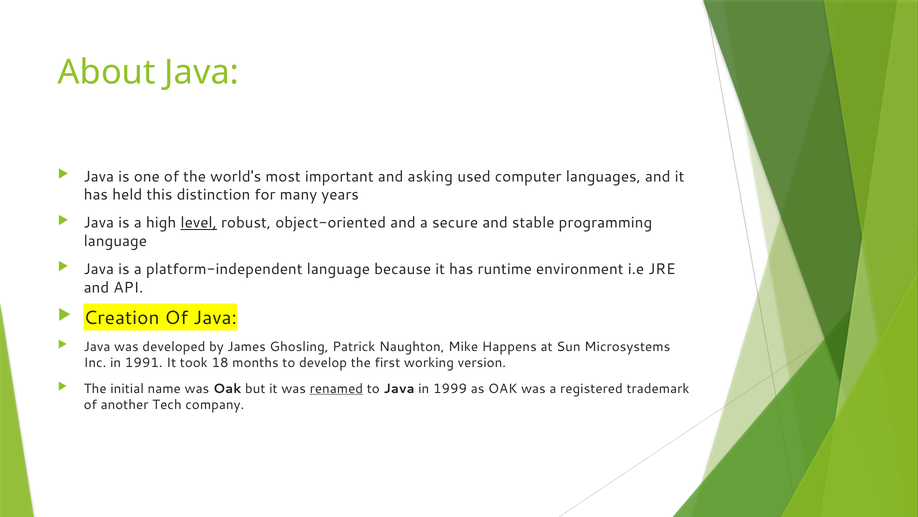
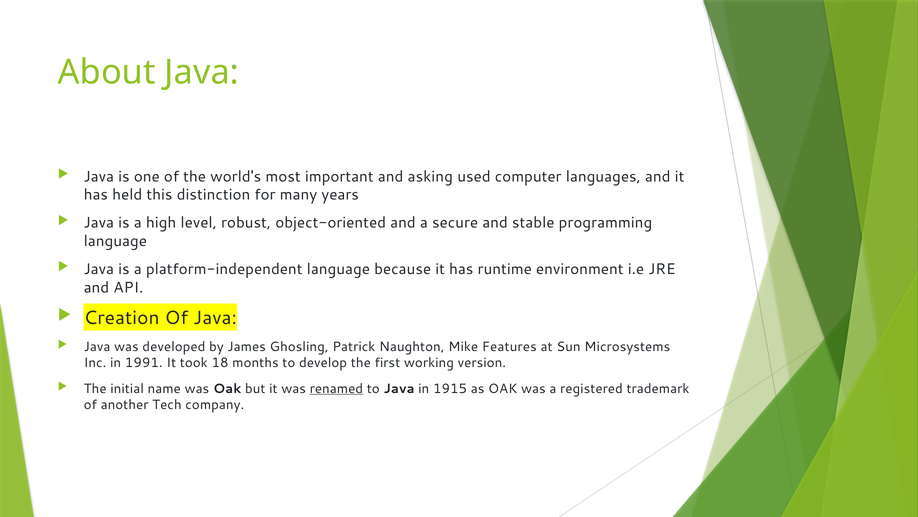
level underline: present -> none (199, 223)
Happens: Happens -> Features (509, 346)
1999: 1999 -> 1915 (450, 388)
